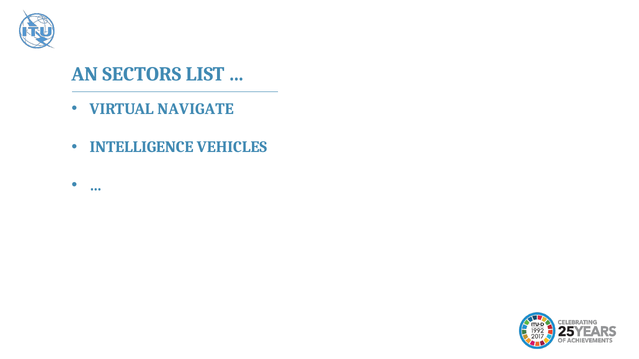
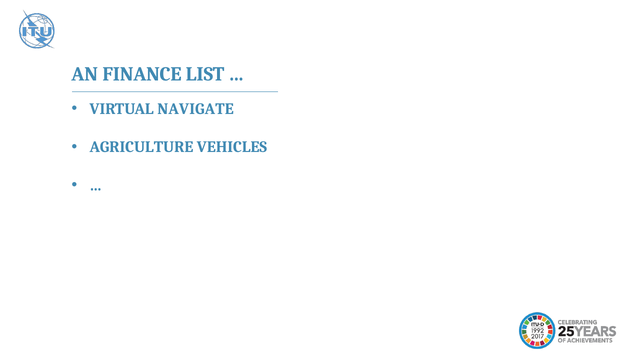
SECTORS: SECTORS -> FINANCE (142, 74)
INTELLIGENCE: INTELLIGENCE -> AGRICULTURE (141, 147)
